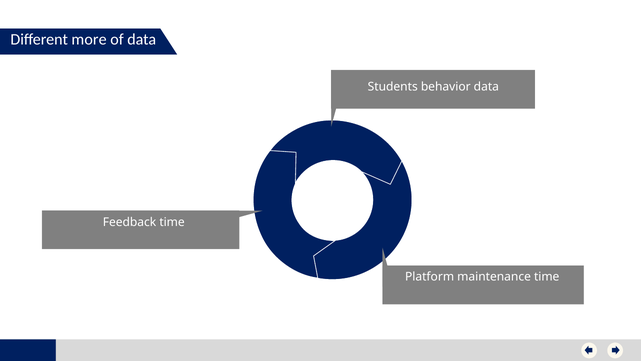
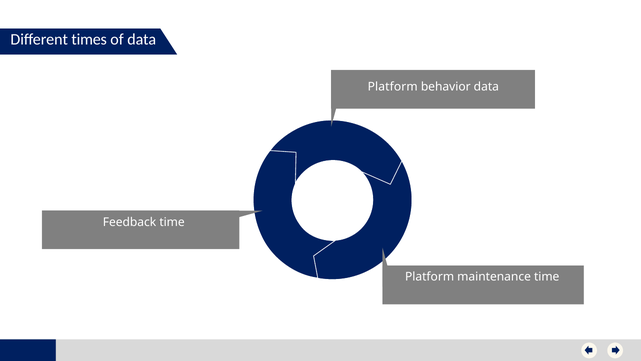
more: more -> times (89, 39)
Students: Students -> Platform (393, 86)
